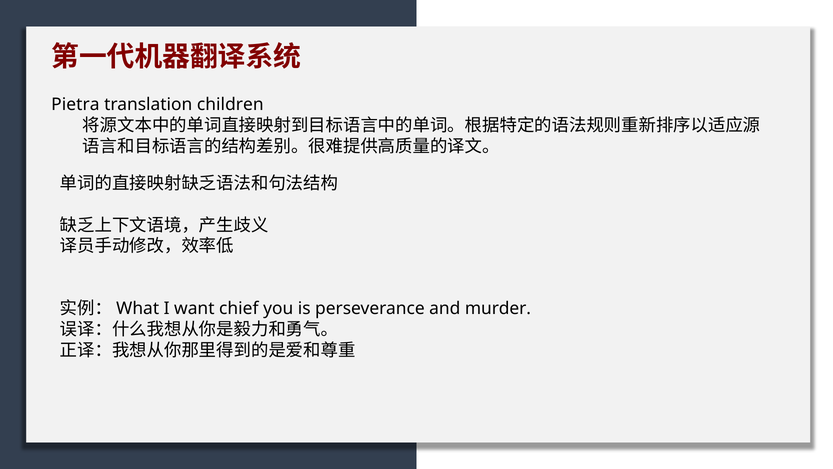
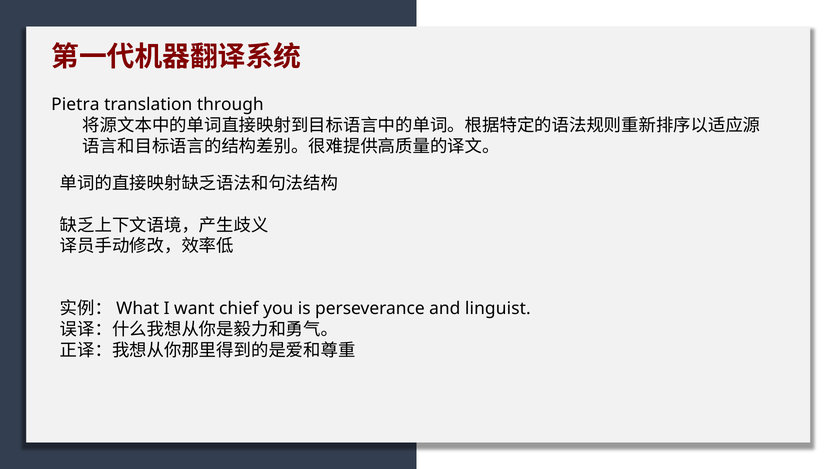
children: children -> through (230, 104)
murder: murder -> linguist (498, 308)
